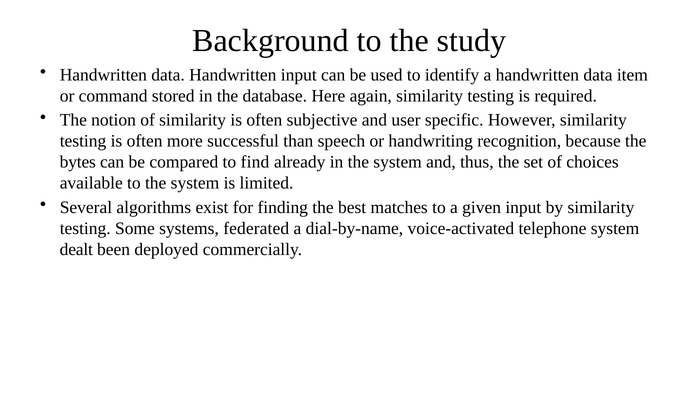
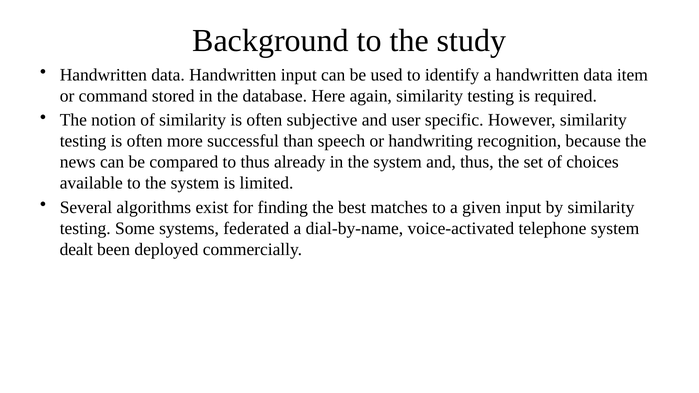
bytes: bytes -> news (78, 162)
to find: find -> thus (255, 162)
